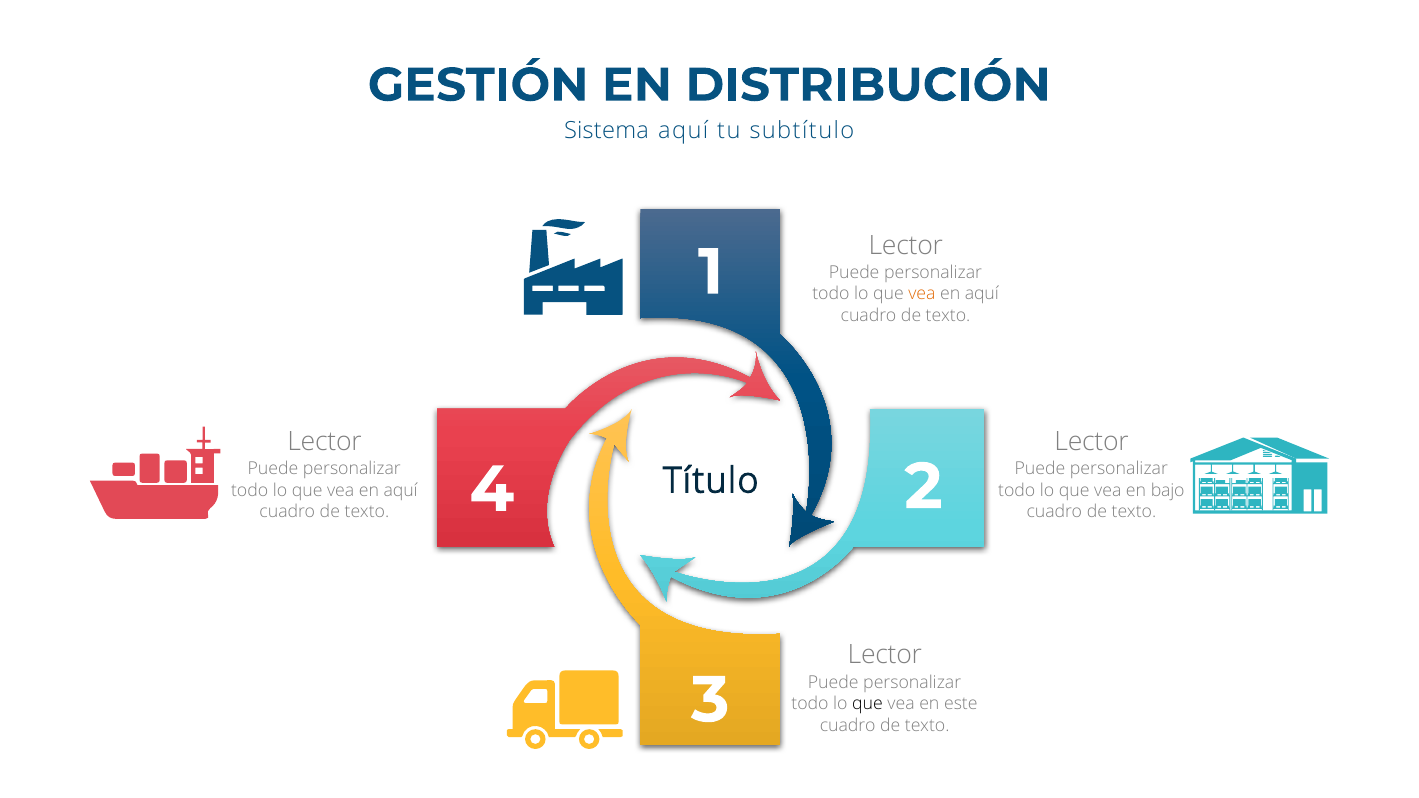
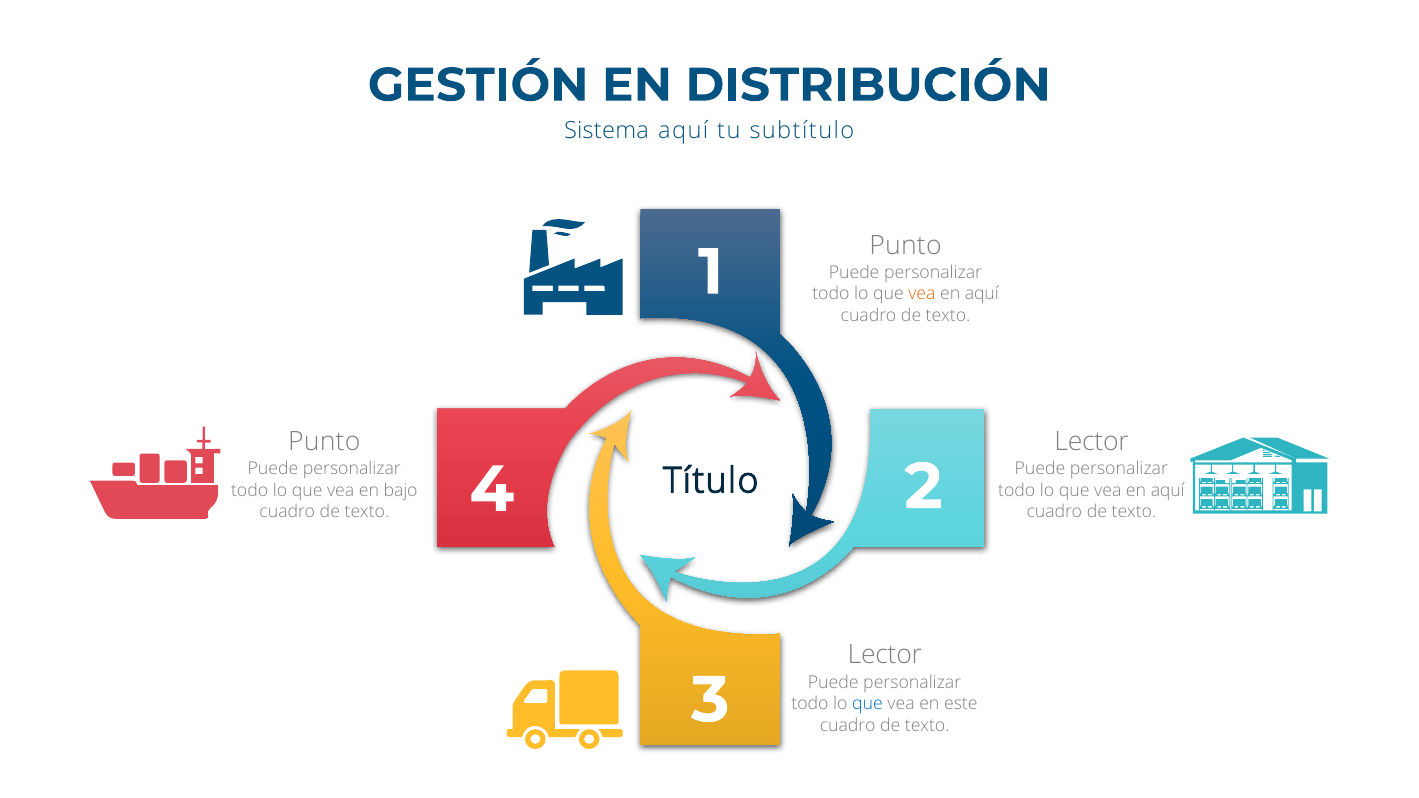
Lector: Lector -> Punto (905, 245)
Lector: Lector -> Punto (324, 441)
aquí: aquí -> bajo (401, 490)
bajo: bajo -> aquí (1168, 490)
que colour: black -> blue (868, 704)
